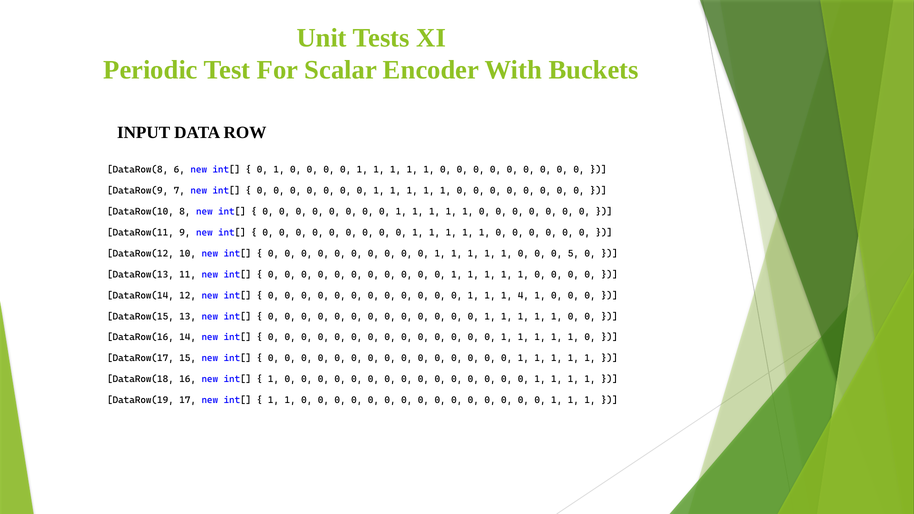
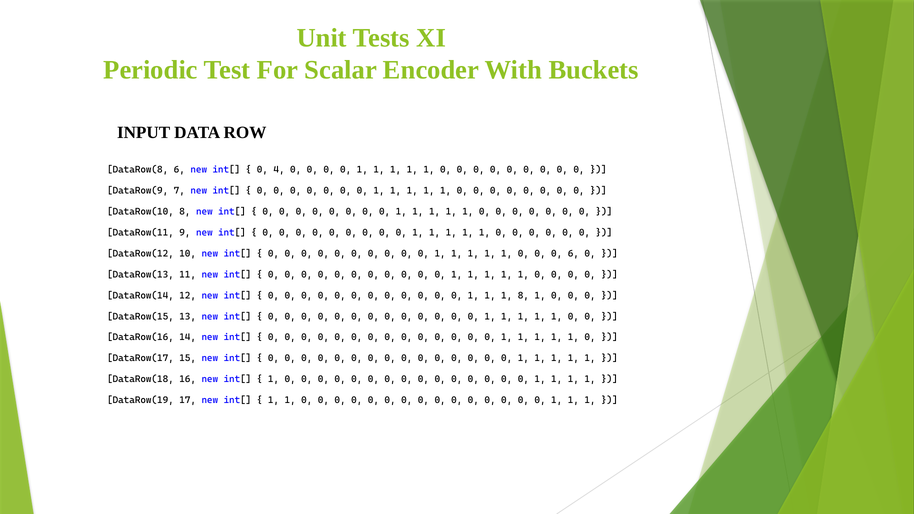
1: 1 -> 4 (279, 170)
0 5: 5 -> 6 (573, 254)
1 4: 4 -> 8 (523, 295)
